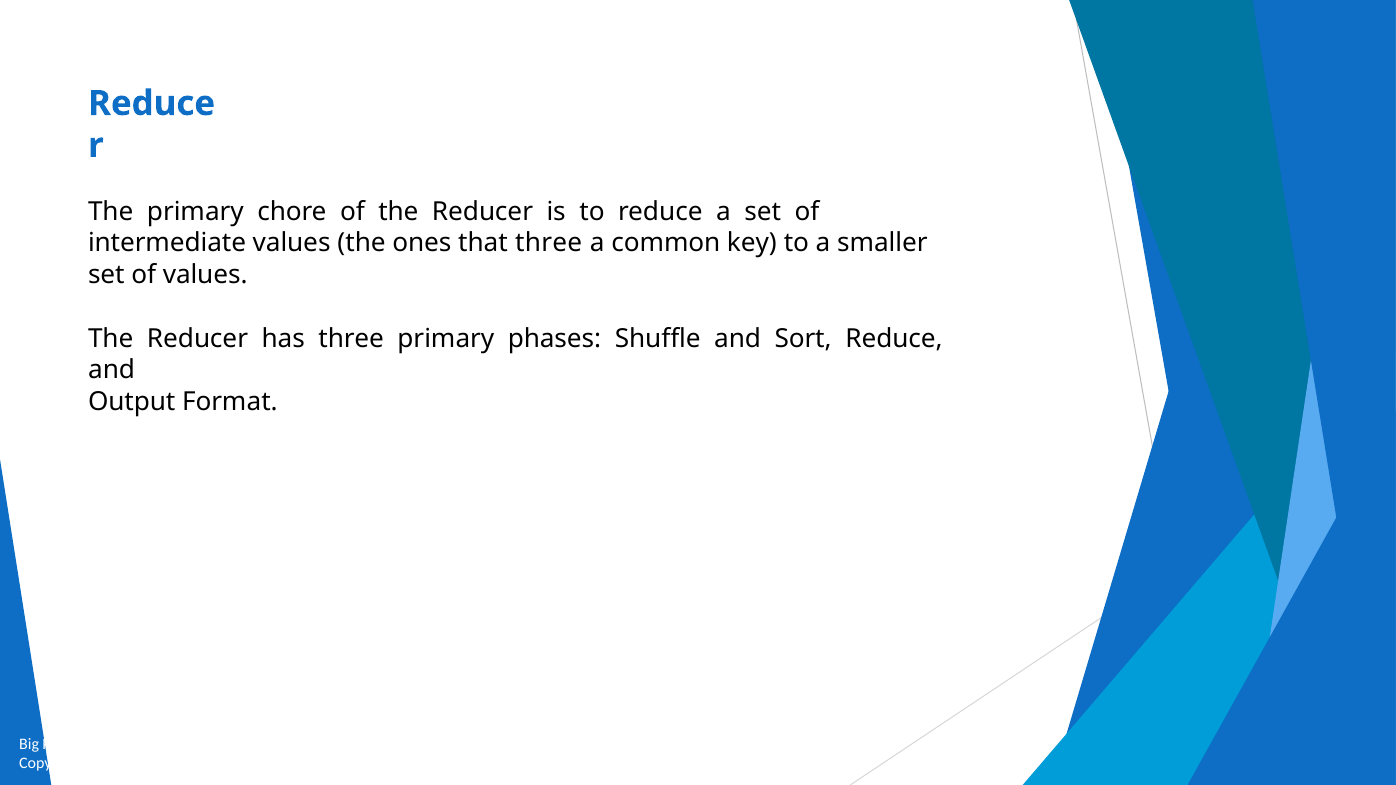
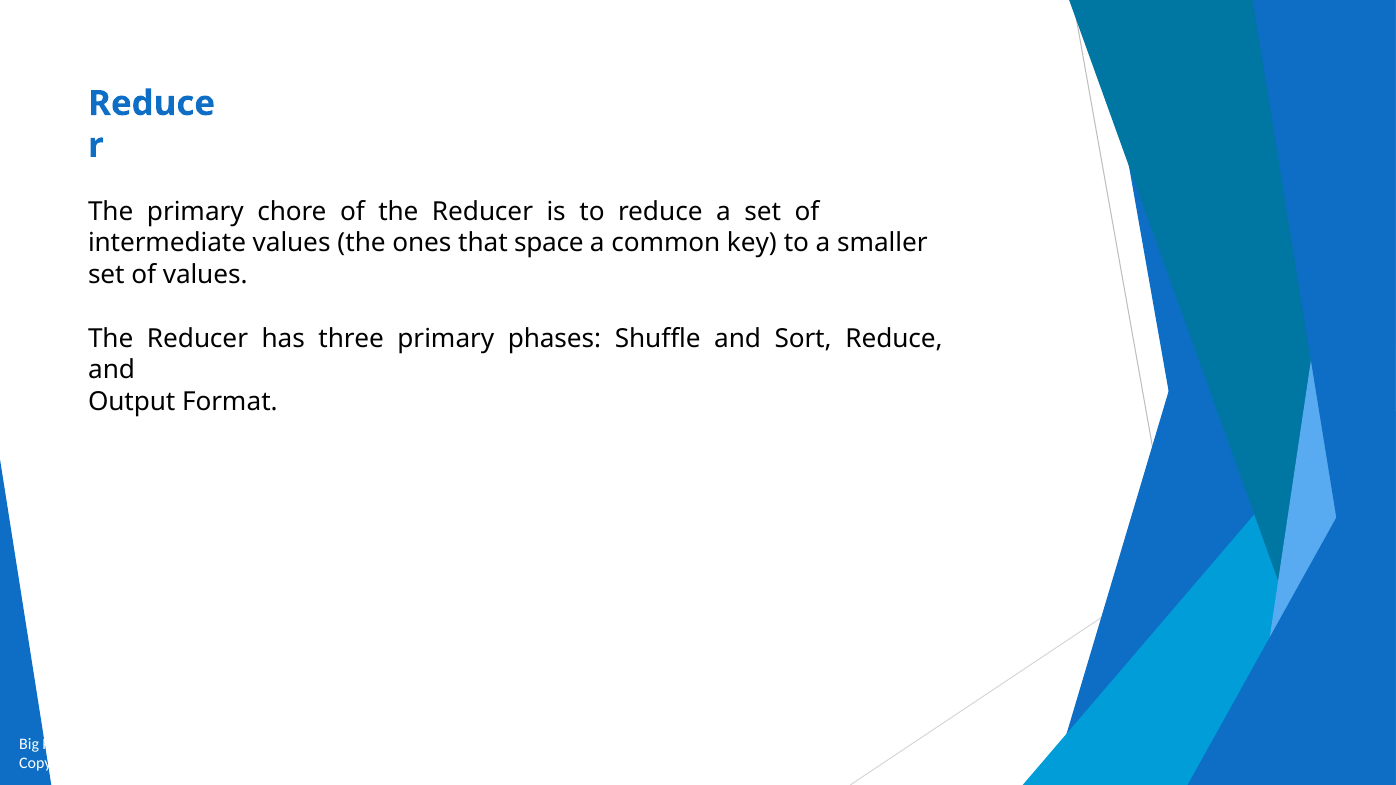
that three: three -> space (549, 243)
